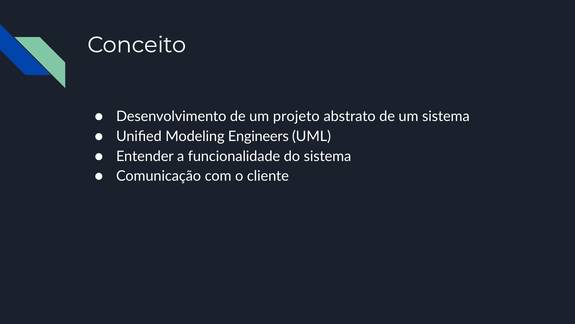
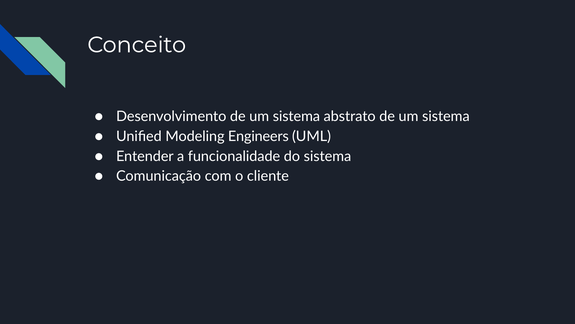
Desenvolvimento de um projeto: projeto -> sistema (296, 116)
